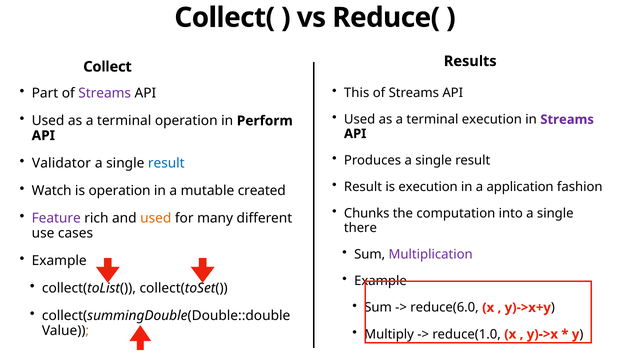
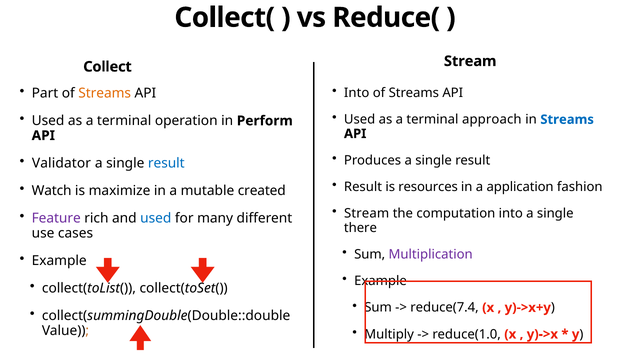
Collect Results: Results -> Stream (470, 61)
Streams colour: purple -> orange (105, 93)
This: This -> Into (357, 93)
terminal execution: execution -> approach (492, 120)
Streams colour: purple -> blue (567, 120)
is execution: execution -> resources (428, 187)
is operation: operation -> maximize (120, 191)
Chunks: Chunks -> Stream (367, 214)
used colour: orange -> blue (156, 219)
reduce(6.0: reduce(6.0 -> reduce(7.4 (445, 308)
